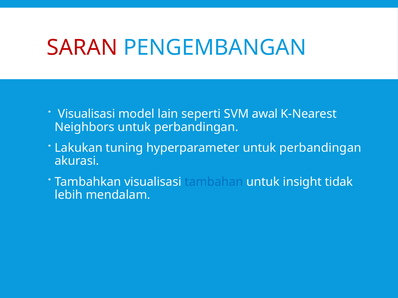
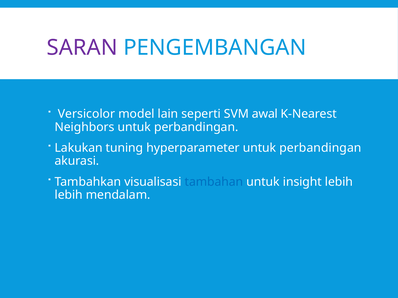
SARAN colour: red -> purple (82, 48)
Visualisasi: Visualisasi -> Versicolor (86, 114)
insight tidak: tidak -> lebih (339, 182)
